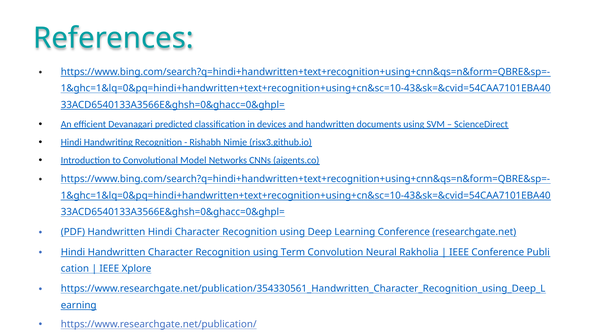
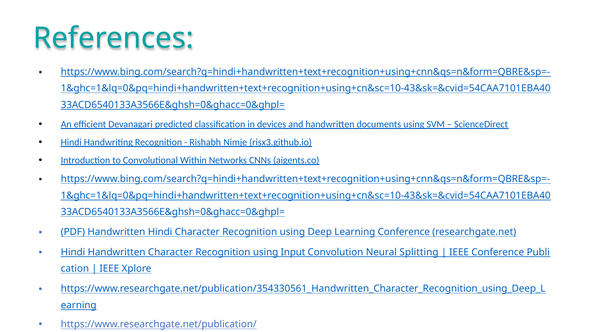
Model: Model -> Within (193, 160)
Term: Term -> Input (293, 252)
Rakholia: Rakholia -> Splitting (419, 252)
